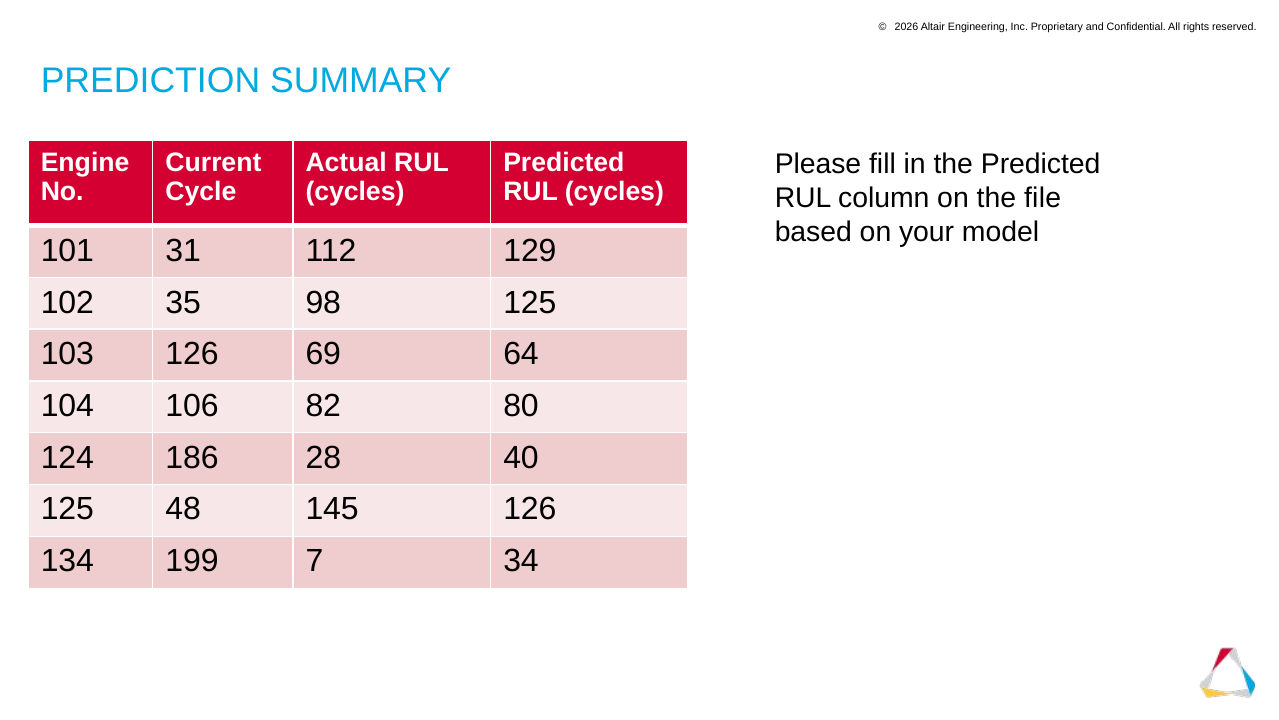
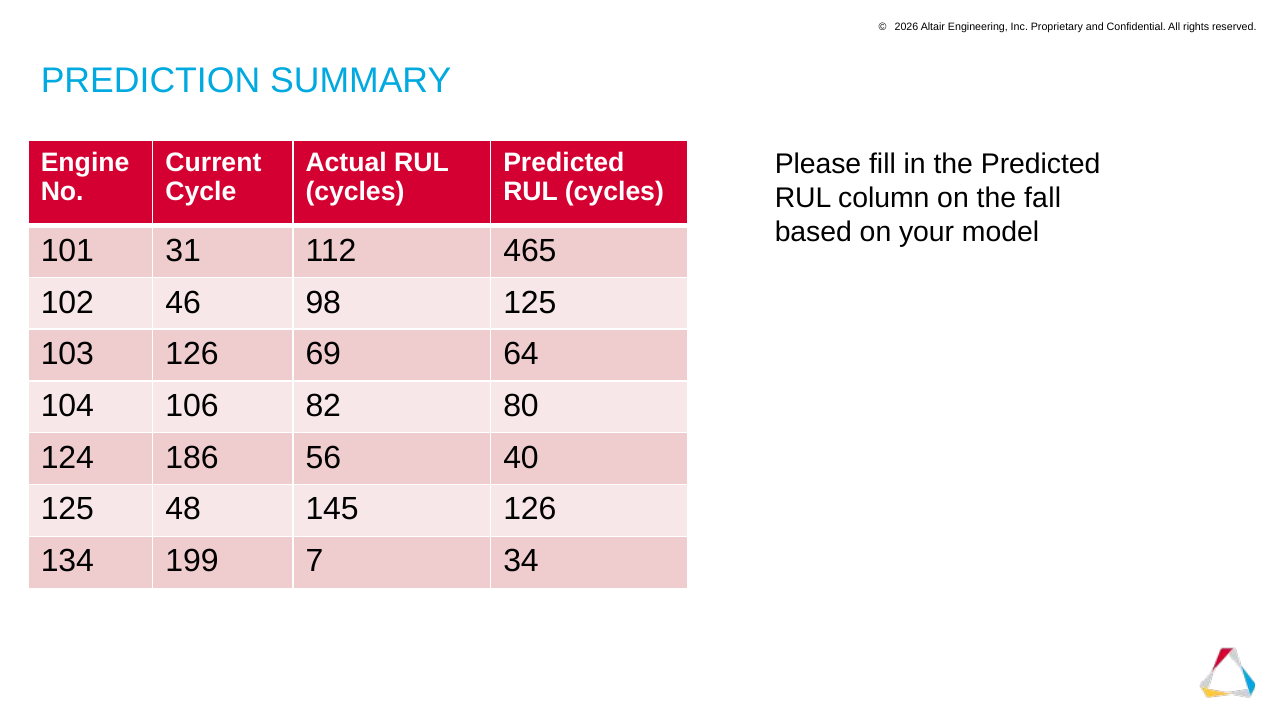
file: file -> fall (1043, 198)
129: 129 -> 465 (530, 250)
35: 35 -> 46 (183, 302)
28: 28 -> 56 (323, 457)
